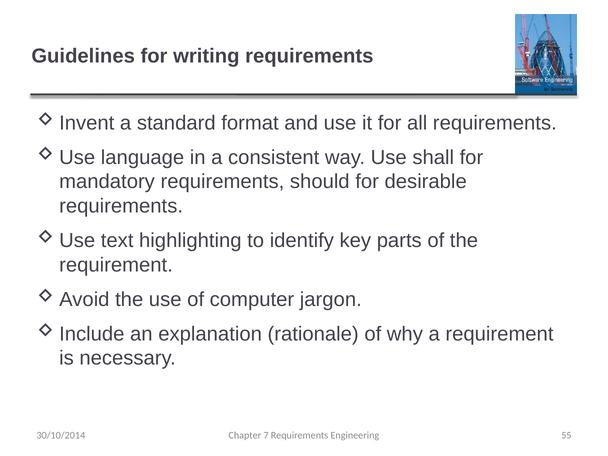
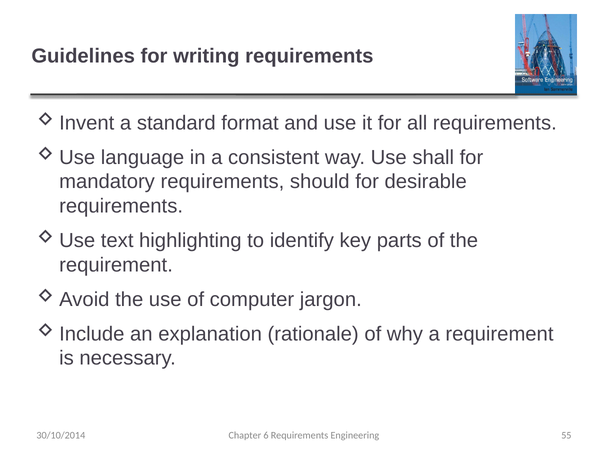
7: 7 -> 6 (266, 435)
